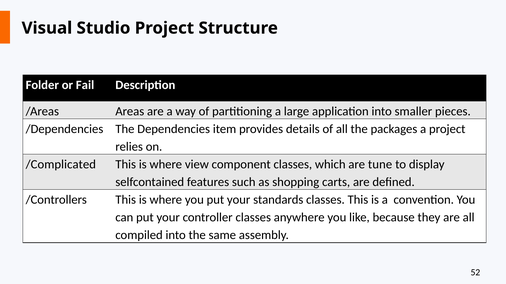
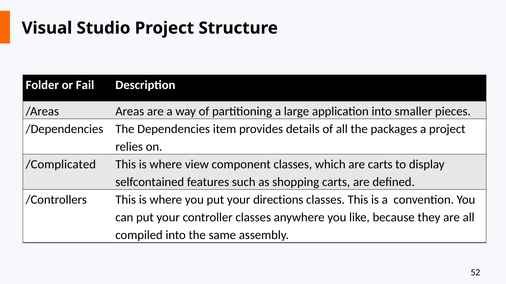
are tune: tune -> carts (380, 165)
standards: standards -> directions (278, 200)
